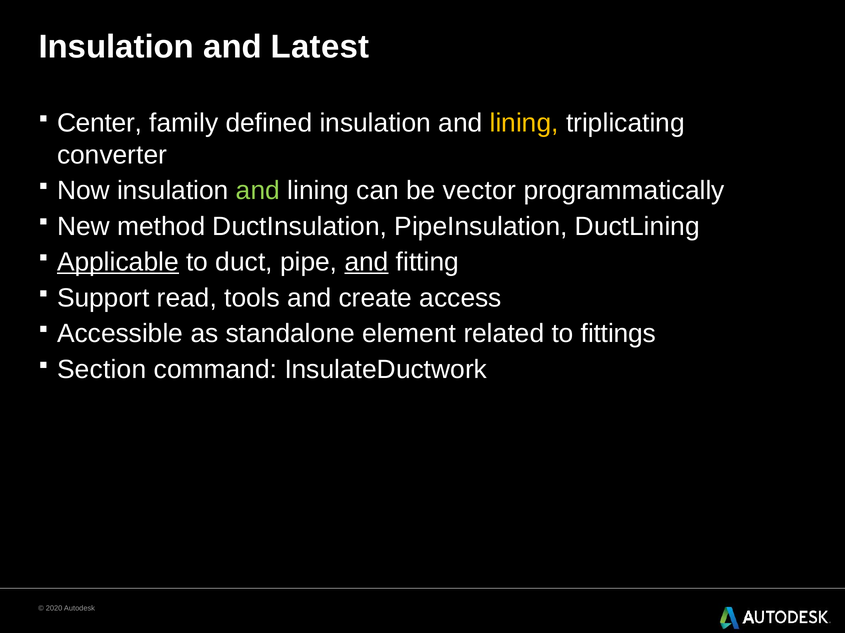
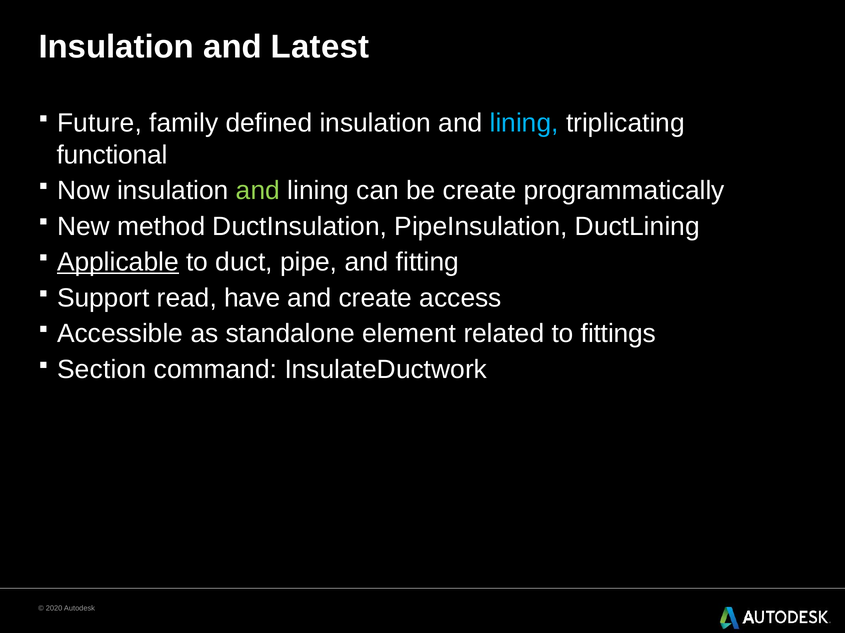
Center: Center -> Future (99, 123)
lining colour: yellow -> light blue (524, 123)
converter: converter -> functional (112, 155)
be vector: vector -> create (480, 191)
and underline: present -> none (367, 262)
tools: tools -> have (252, 298)
